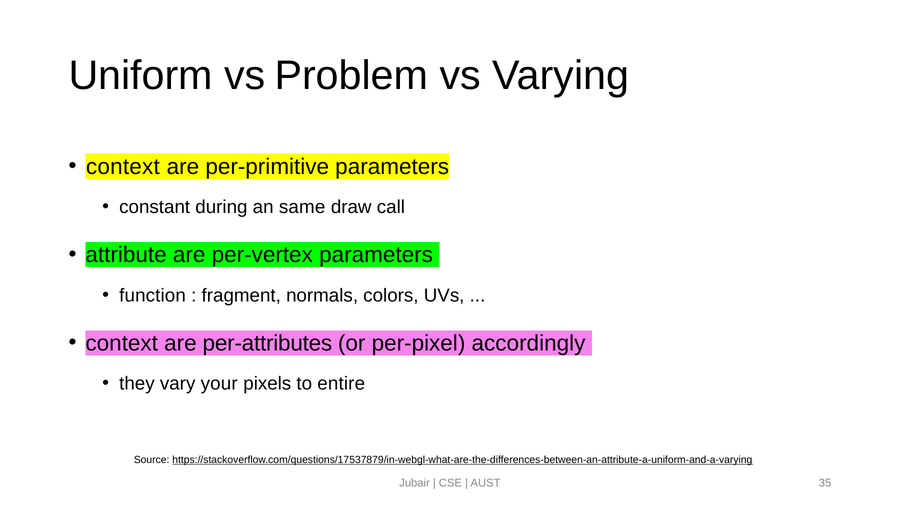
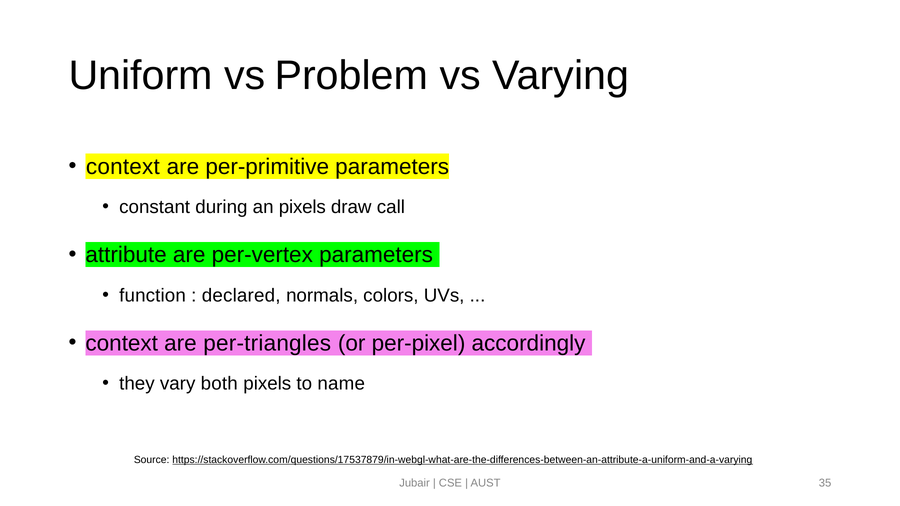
an same: same -> pixels (302, 207)
fragment: fragment -> declared (241, 296)
per-attributes: per-attributes -> per-triangles (267, 343)
your: your -> both (219, 384)
entire: entire -> name (341, 384)
